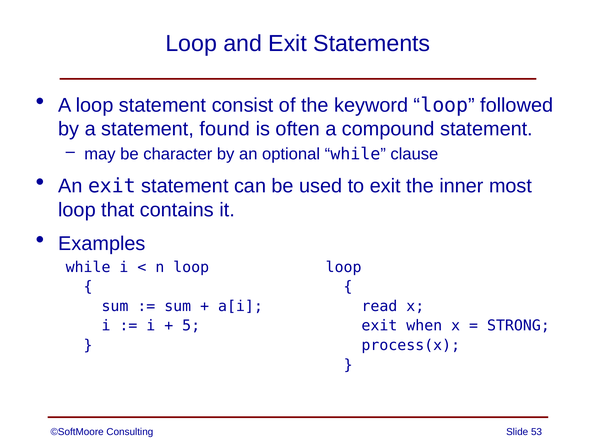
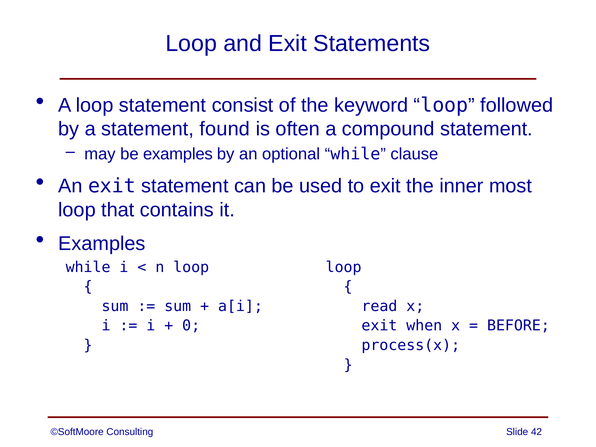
be character: character -> examples (178, 154)
5: 5 -> 0 (191, 326)
STRONG: STRONG -> BEFORE (518, 326)
53: 53 -> 42 (537, 432)
